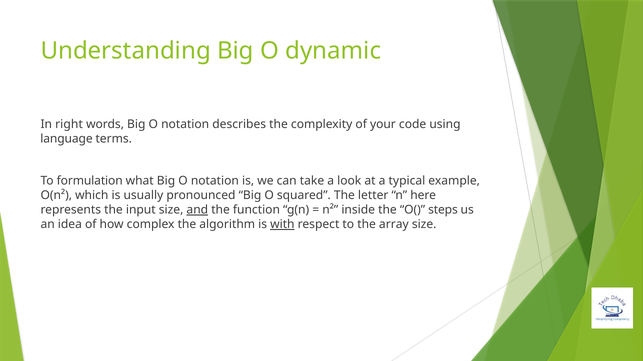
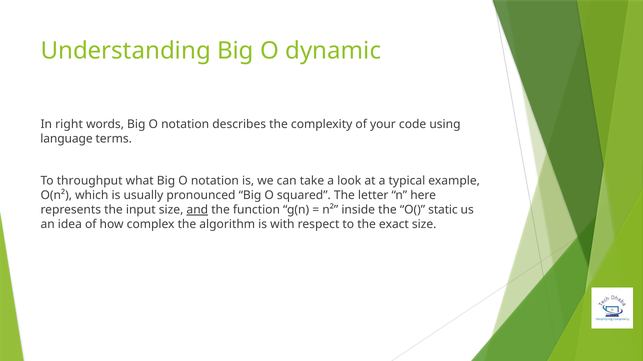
formulation: formulation -> throughput (90, 181)
steps: steps -> static (443, 210)
with underline: present -> none (282, 225)
array: array -> exact (394, 225)
